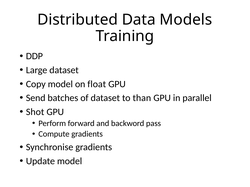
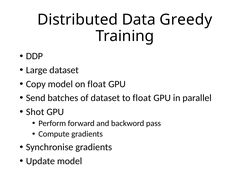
Models: Models -> Greedy (186, 20)
to than: than -> float (142, 98)
